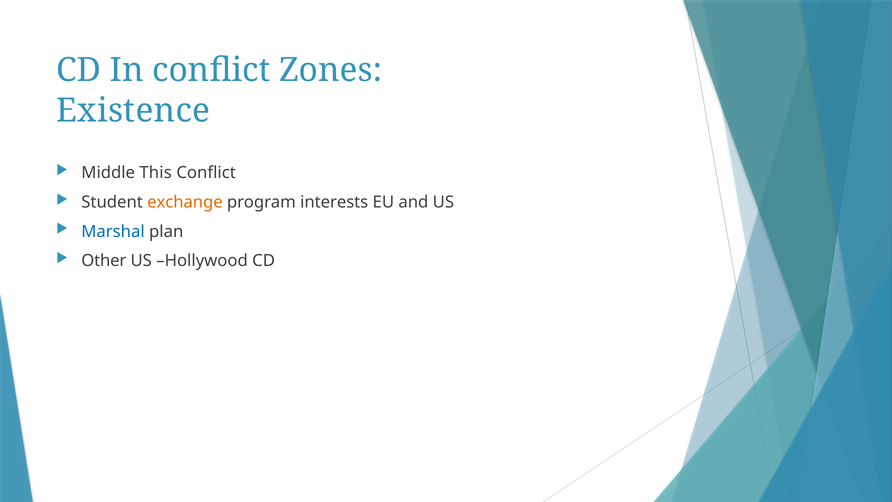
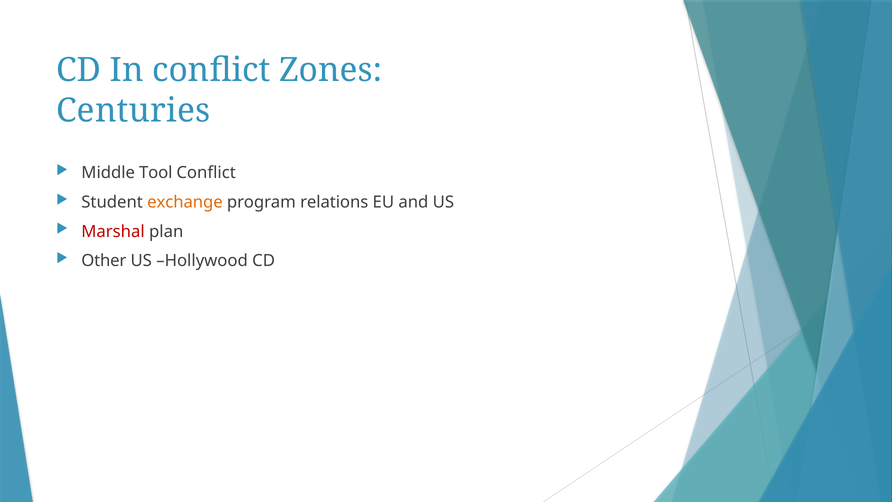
Existence: Existence -> Centuries (133, 110)
This: This -> Tool (156, 173)
interests: interests -> relations (334, 202)
Marshal colour: blue -> red (113, 231)
